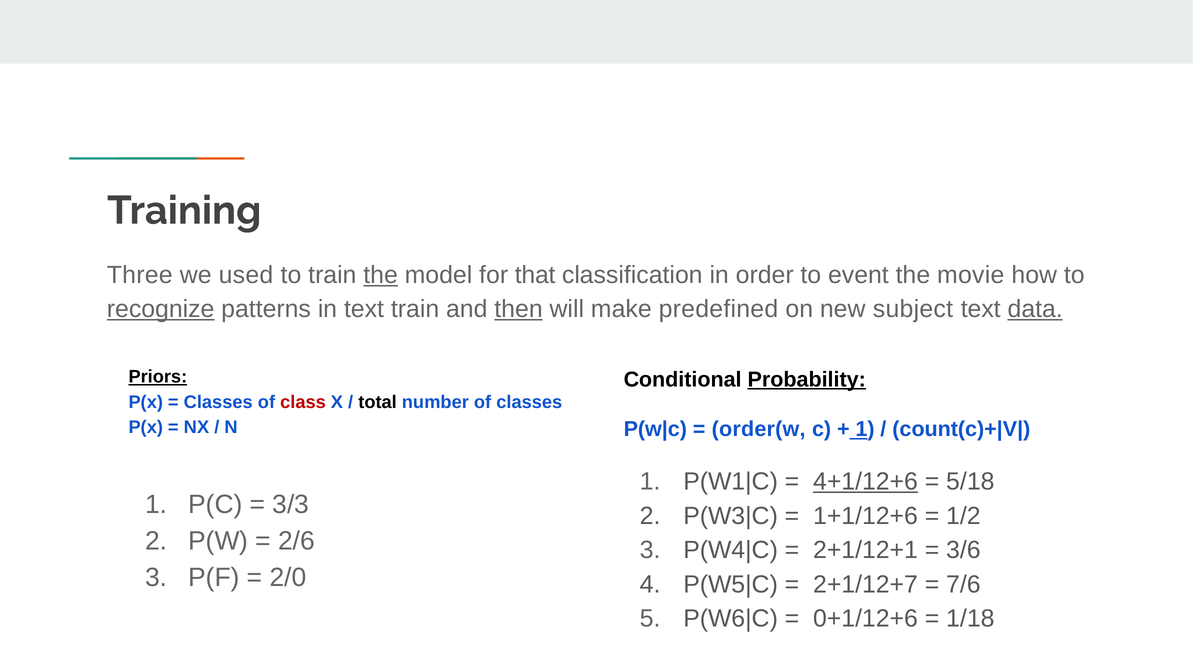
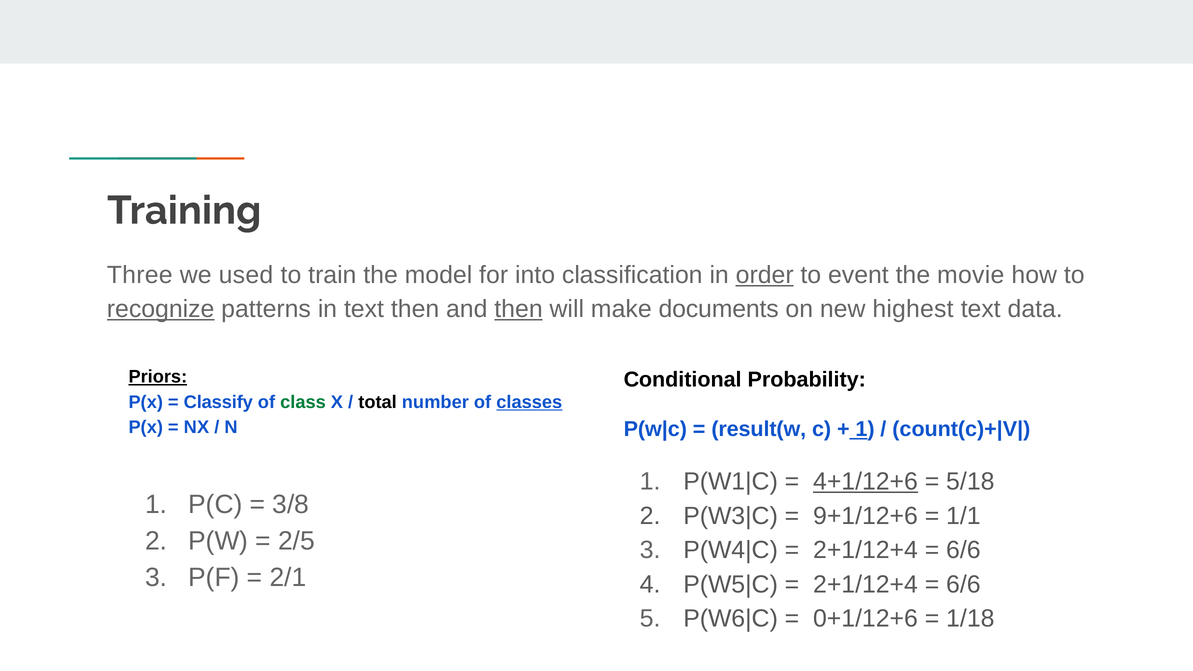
the underline: present -> none (381, 275)
that: that -> into (535, 275)
order underline: none -> present (765, 275)
text train: train -> then (415, 309)
predefined: predefined -> documents (719, 309)
subject: subject -> highest (913, 309)
data underline: present -> none (1035, 309)
Probability underline: present -> none (807, 380)
Classes: Classes -> Classify (218, 402)
class colour: red -> green (303, 402)
classes underline: none -> present (529, 402)
order(w: order(w -> result(w (759, 429)
3/3: 3/3 -> 3/8 (291, 505)
1+1/12+6: 1+1/12+6 -> 9+1/12+6 (865, 516)
1/2: 1/2 -> 1/1 (963, 516)
2/6: 2/6 -> 2/5 (297, 541)
2+1/12+1: 2+1/12+1 -> 2+1/12+4 (865, 550)
3/6: 3/6 -> 6/6 (963, 550)
2/0: 2/0 -> 2/1 (288, 578)
2+1/12+7: 2+1/12+7 -> 2+1/12+4 (865, 585)
7/6: 7/6 -> 6/6 (963, 585)
